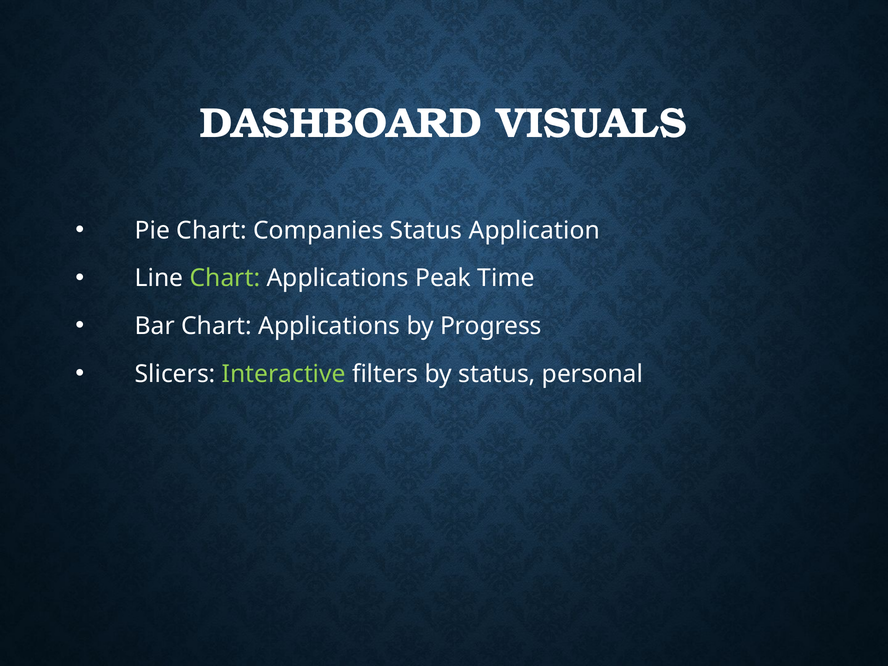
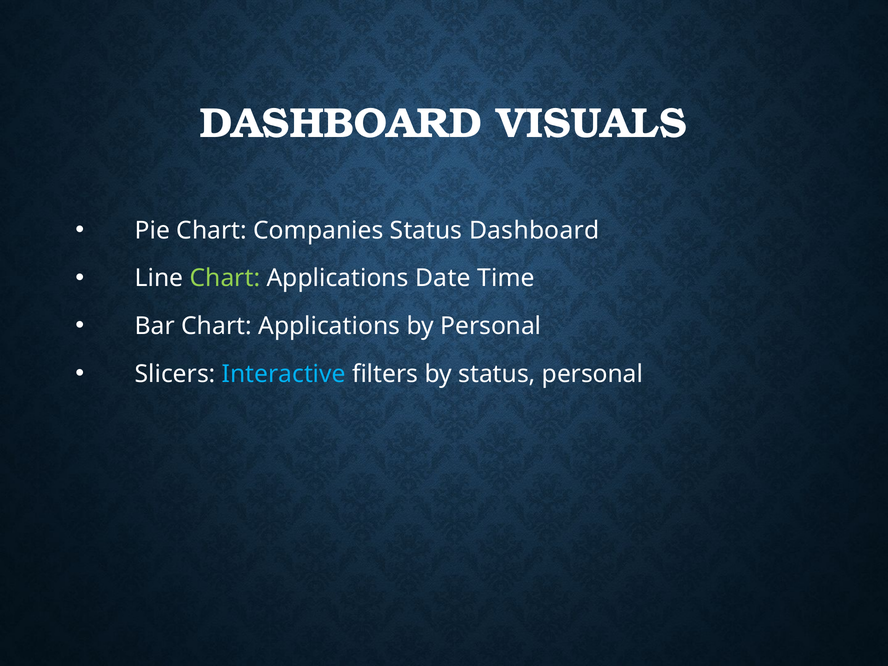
Status Application: Application -> Dashboard (534, 230)
Peak: Peak -> Date (443, 278)
by Progress: Progress -> Personal (491, 326)
Interactive colour: light green -> light blue (284, 374)
